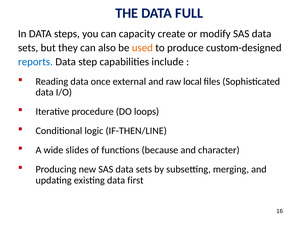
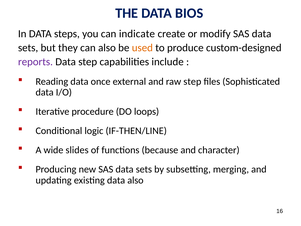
FULL: FULL -> BIOS (189, 13)
capacity: capacity -> indicate (137, 34)
reports colour: blue -> purple (35, 62)
raw local: local -> step (192, 81)
data first: first -> also (135, 180)
